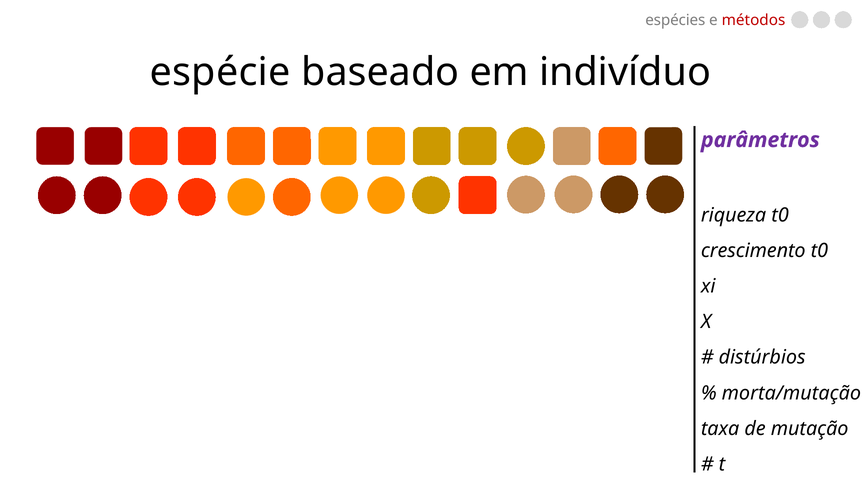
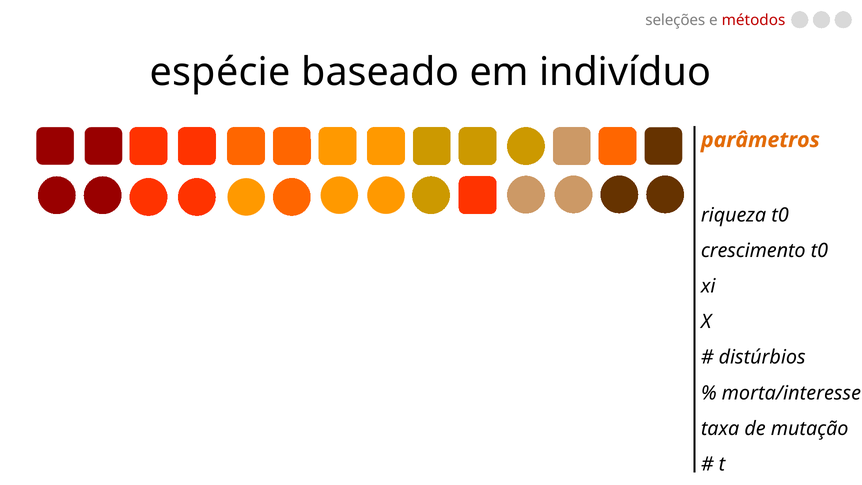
espécies: espécies -> seleções (675, 20)
parâmetros colour: purple -> orange (760, 140)
morta/mutação: morta/mutação -> morta/interesse (791, 393)
